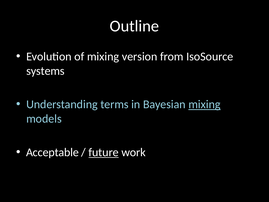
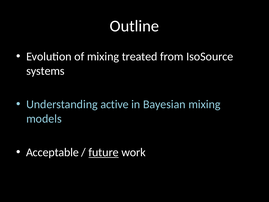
version: version -> treated (140, 56)
terms: terms -> active (115, 104)
mixing underline: present -> none (204, 104)
